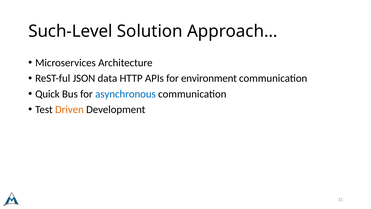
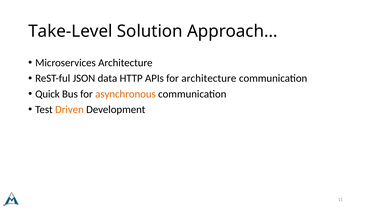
Such-Level: Such-Level -> Take-Level (70, 31)
for environment: environment -> architecture (209, 78)
asynchronous colour: blue -> orange (125, 94)
